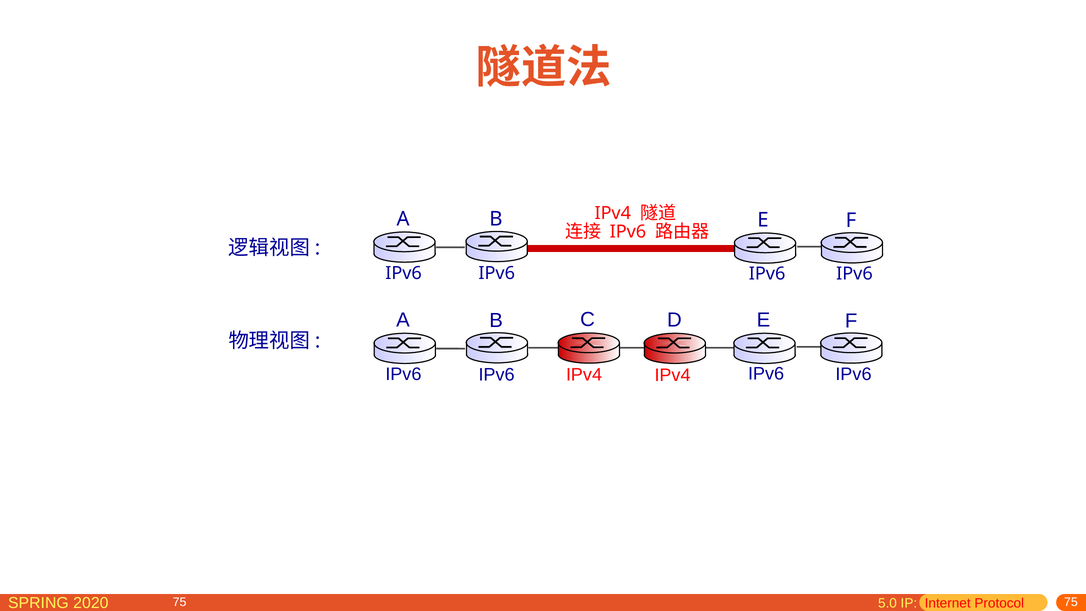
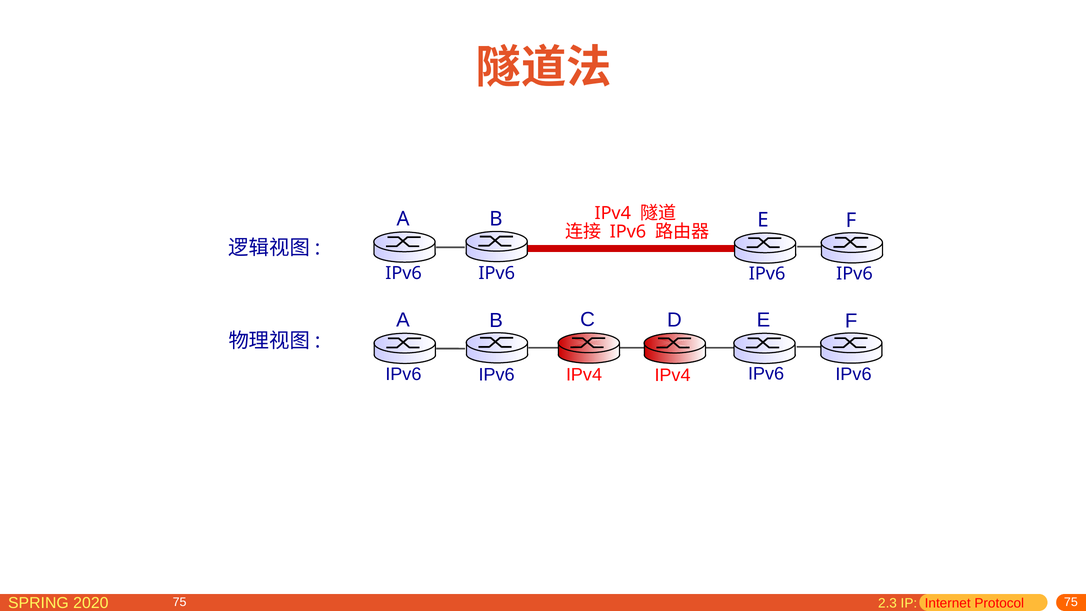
5.0: 5.0 -> 2.3 (888, 603)
